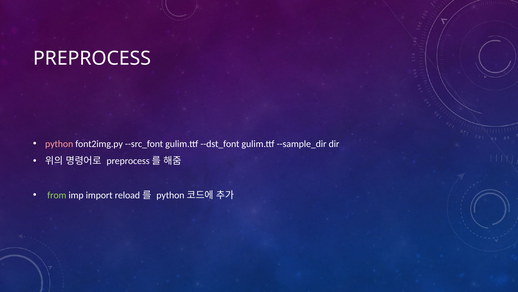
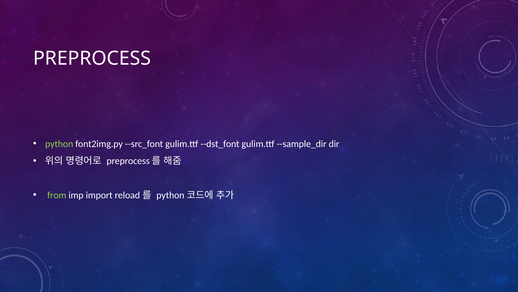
python colour: pink -> light green (59, 144)
